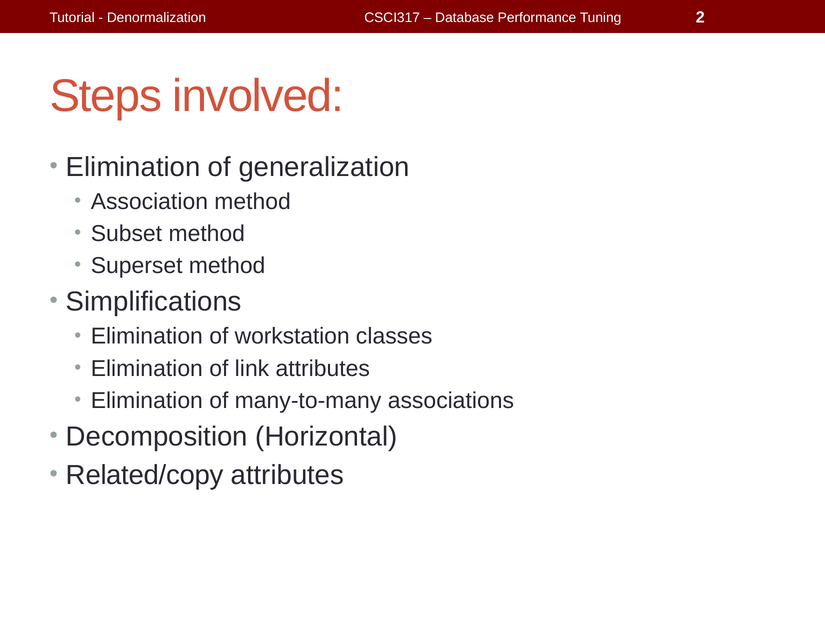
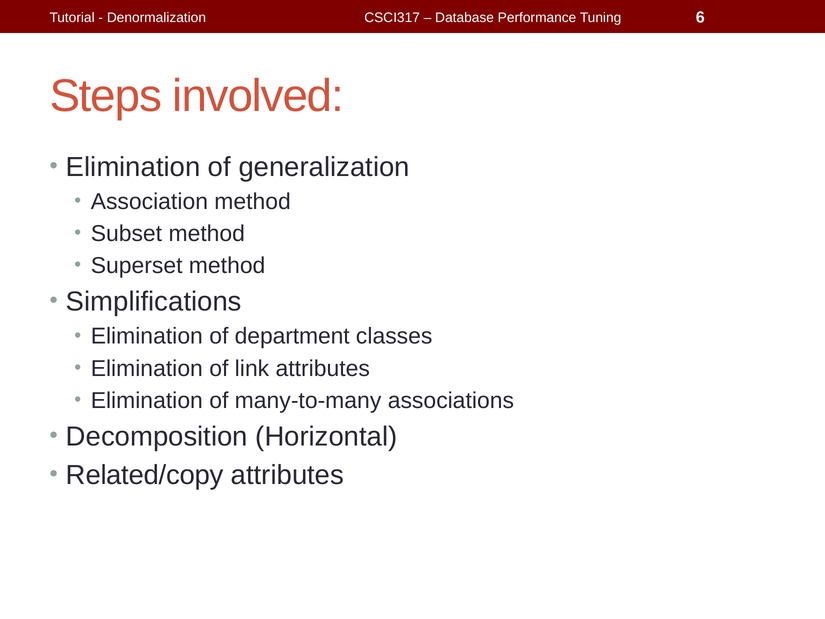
2: 2 -> 6 (700, 18)
workstation: workstation -> department (292, 336)
